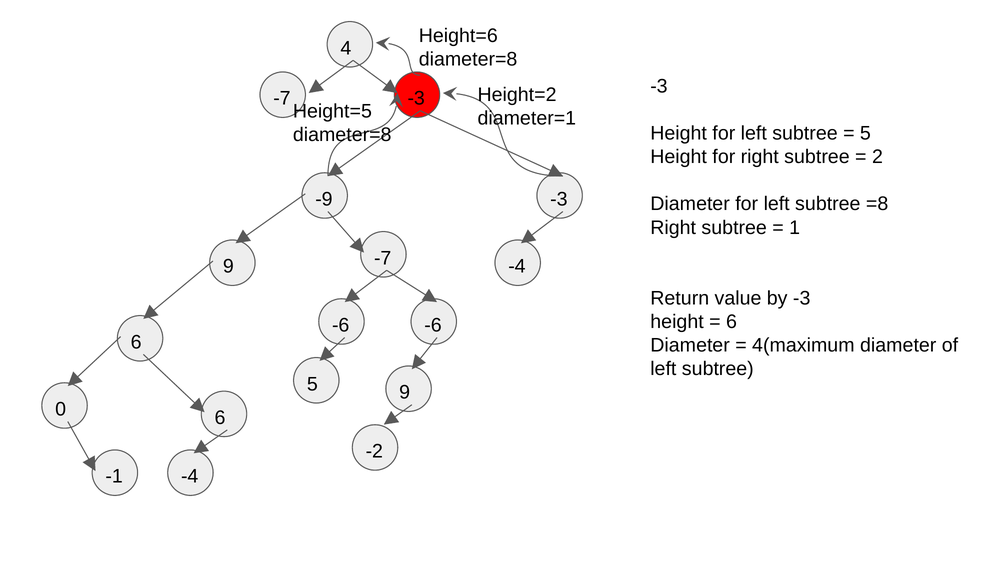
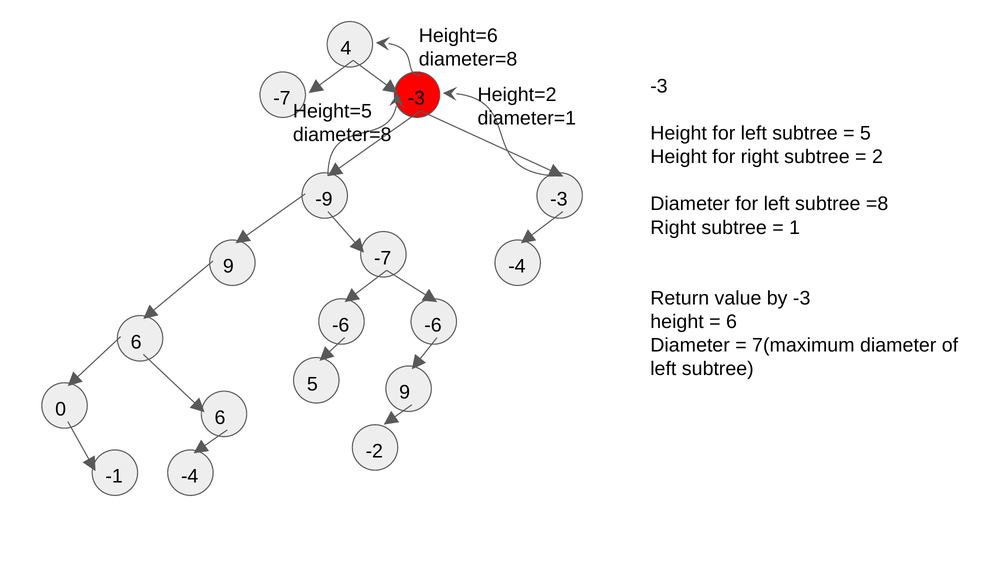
4(maximum: 4(maximum -> 7(maximum (803, 345)
